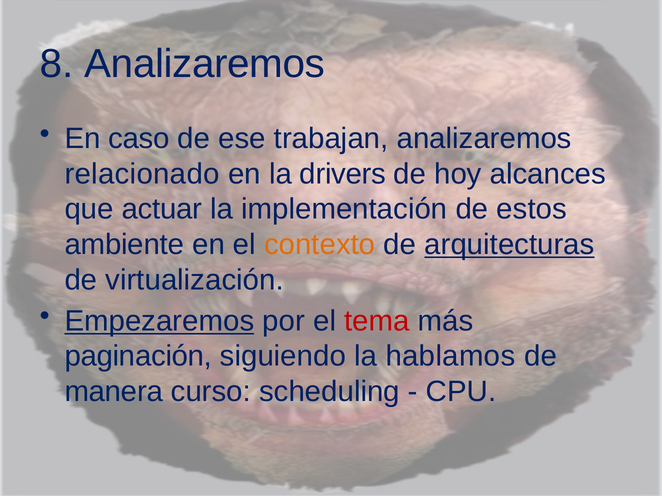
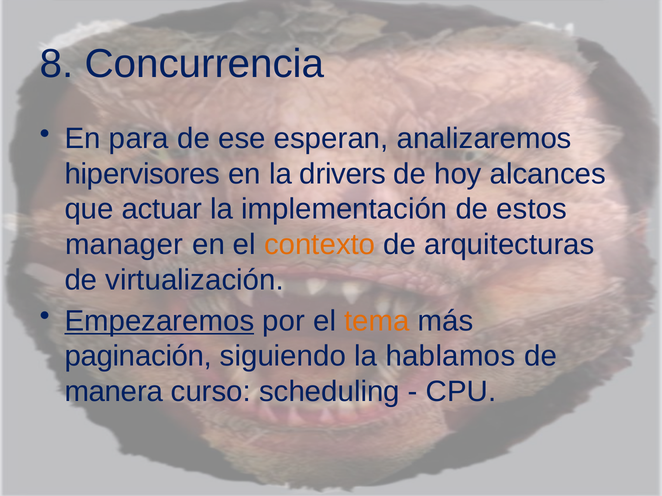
8 Analizaremos: Analizaremos -> Concurrencia (205, 64)
caso: caso -> para (139, 139)
trabajan: trabajan -> esperan (331, 139)
relacionado: relacionado -> hipervisores (142, 174)
ambiente: ambiente -> manager (124, 245)
arquitecturas underline: present -> none (509, 245)
tema colour: red -> orange (377, 321)
